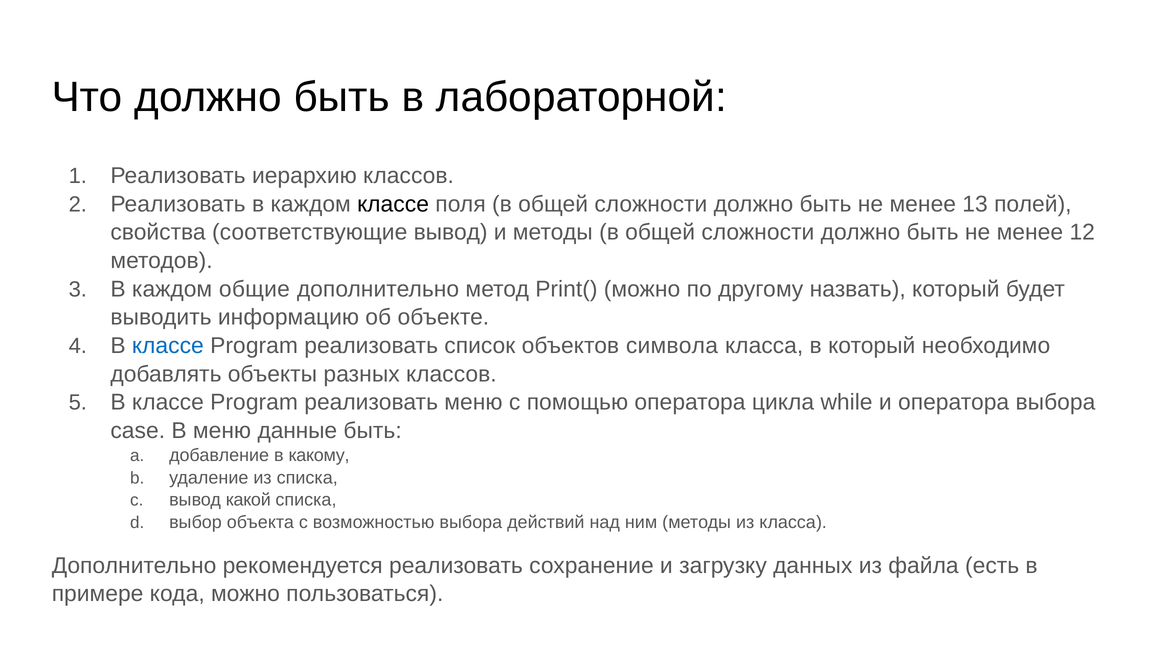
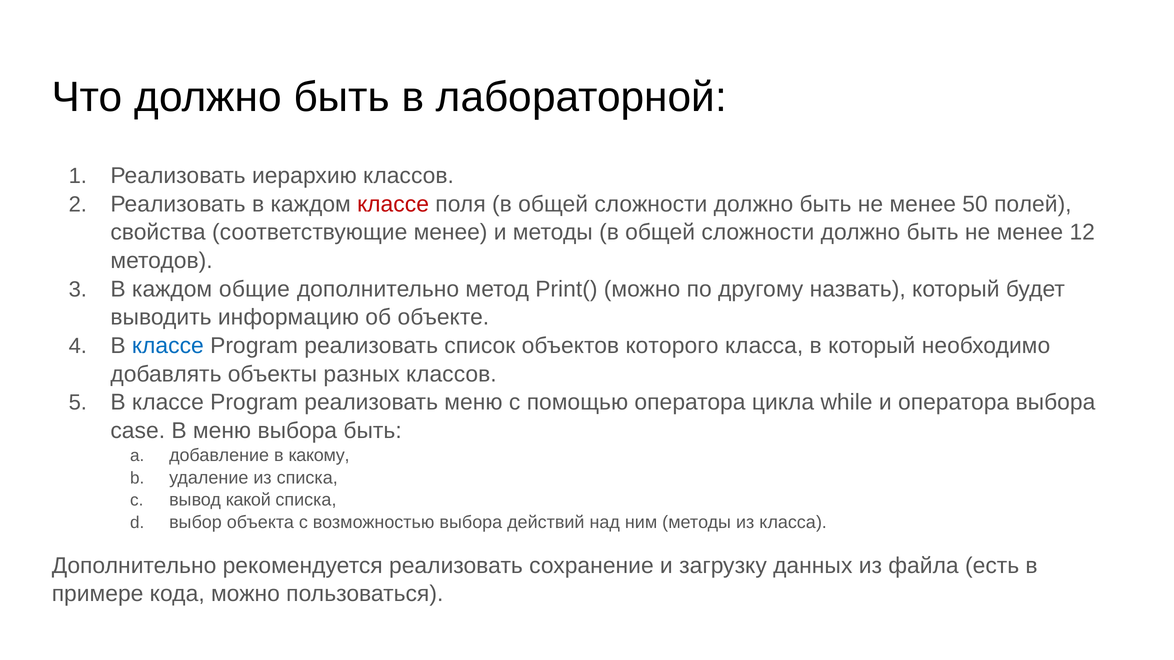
классе colour: black -> red (393, 204)
13: 13 -> 50 (975, 204)
соответствующие вывод: вывод -> менее (451, 233)
символа: символа -> которого (672, 346)
меню данные: данные -> выбора (297, 431)
